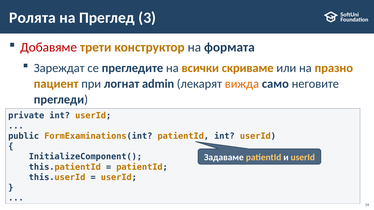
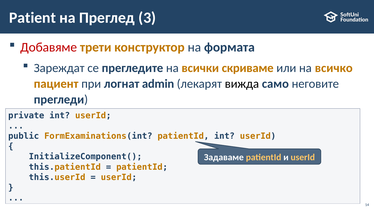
Ролята: Ролята -> Patient (33, 18)
празно: празно -> всичко (334, 68)
вижда colour: orange -> black (242, 84)
